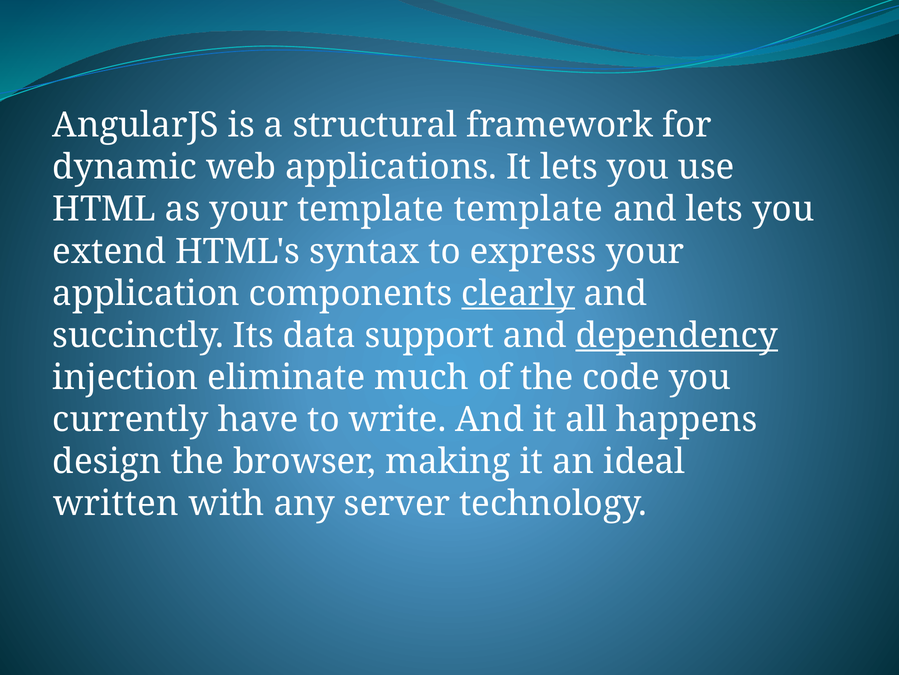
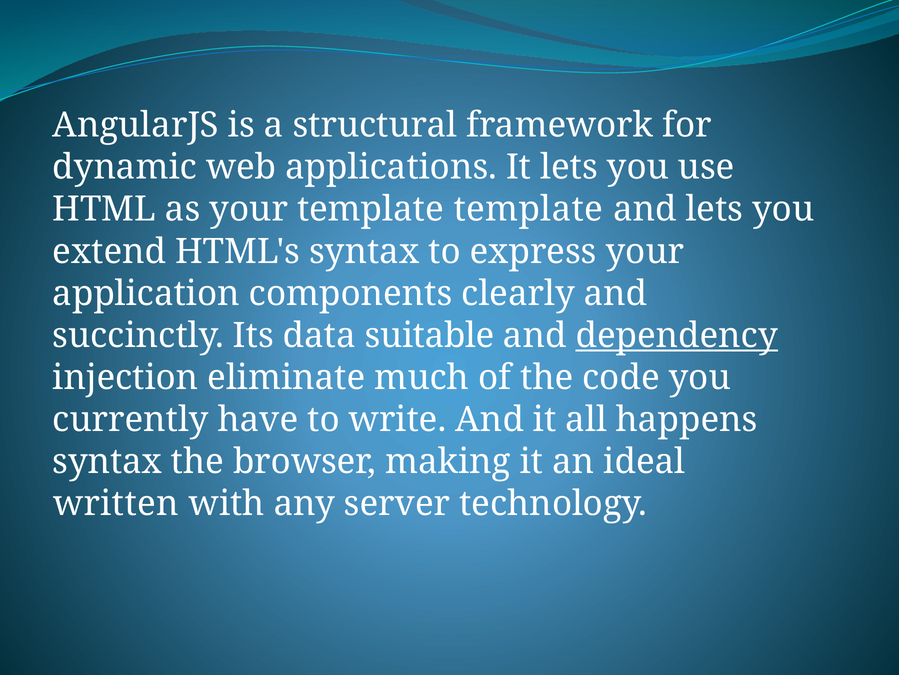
clearly underline: present -> none (518, 293)
support: support -> suitable (430, 335)
design: design -> syntax (107, 461)
